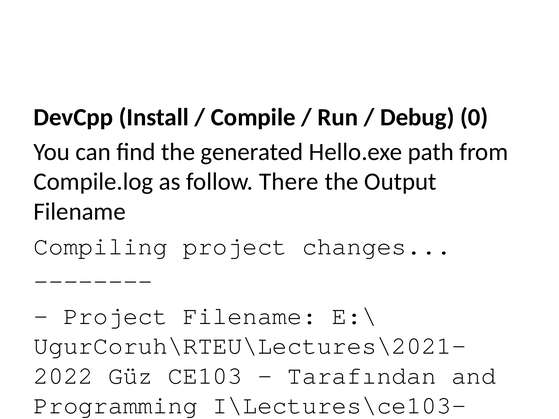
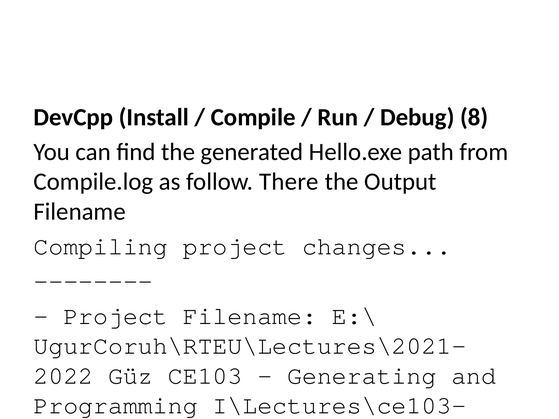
Debug 0: 0 -> 8 (474, 117)
Tarafından: Tarafından -> Generating (362, 376)
